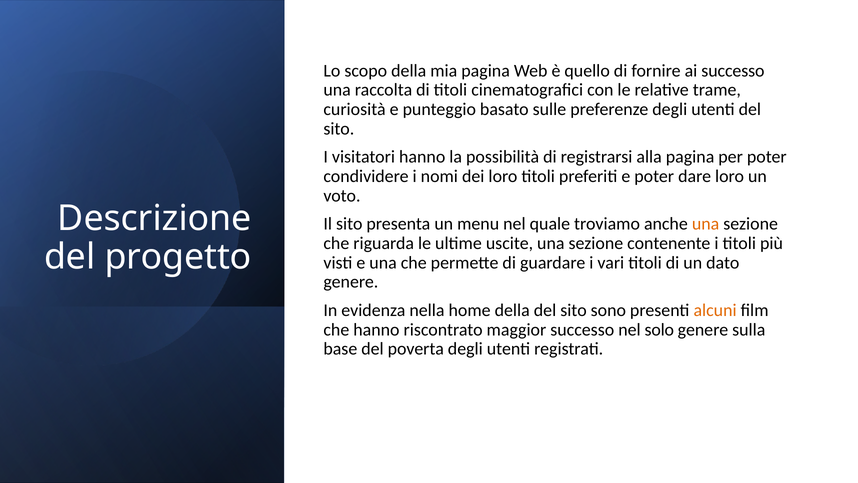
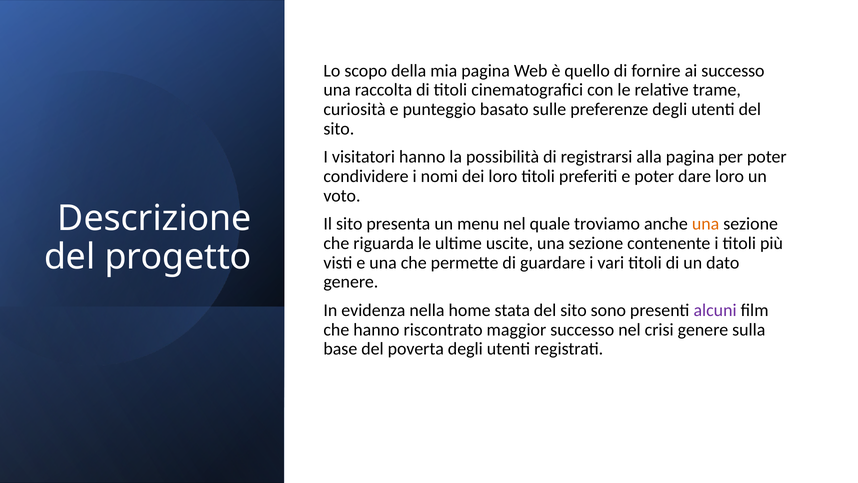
home della: della -> stata (512, 310)
alcuni colour: orange -> purple (715, 310)
solo: solo -> crisi (659, 329)
